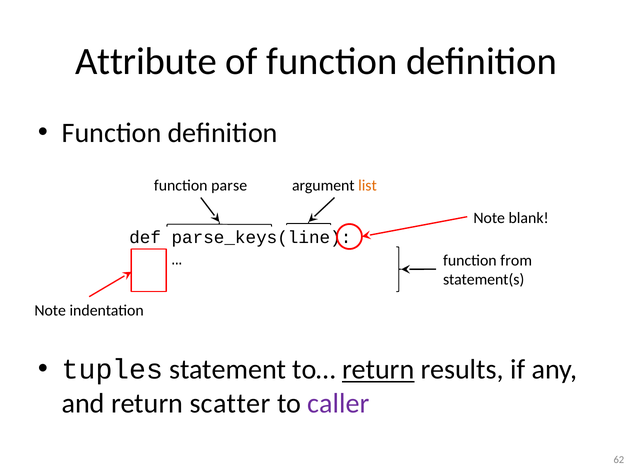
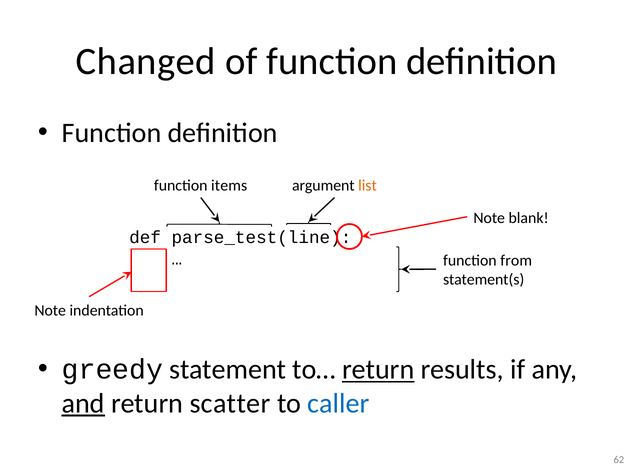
Attribute: Attribute -> Changed (146, 61)
parse: parse -> items (229, 186)
parse_keys(line: parse_keys(line -> parse_test(line (261, 237)
tuples: tuples -> greedy (112, 369)
and underline: none -> present (83, 403)
caller colour: purple -> blue (338, 403)
